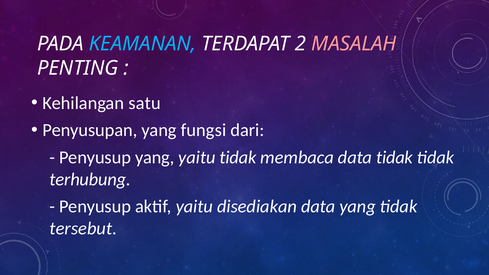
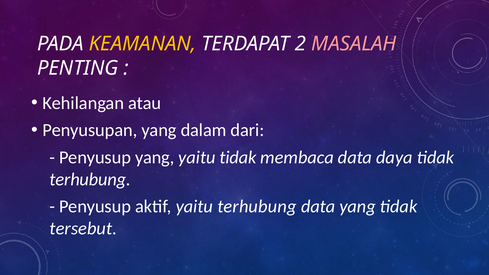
KEAMANAN colour: light blue -> yellow (142, 44)
satu: satu -> atau (145, 103)
fungsi: fungsi -> dalam (204, 130)
data tidak: tidak -> daya (394, 157)
yaitu disediakan: disediakan -> terhubung (257, 207)
